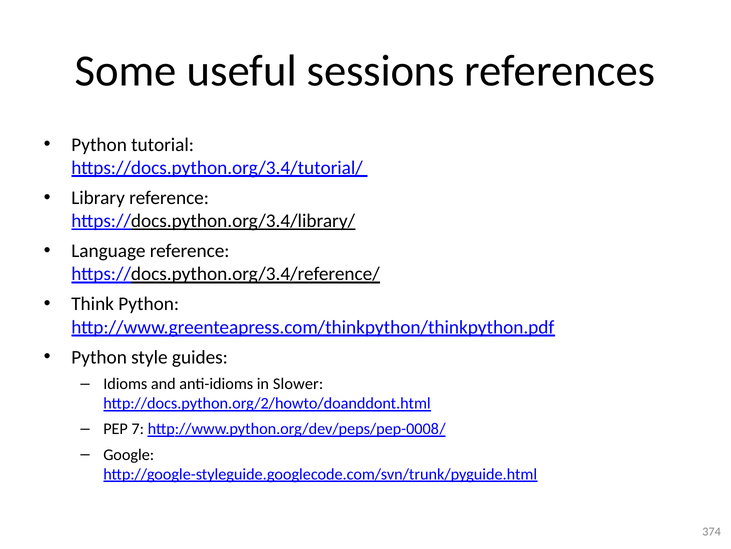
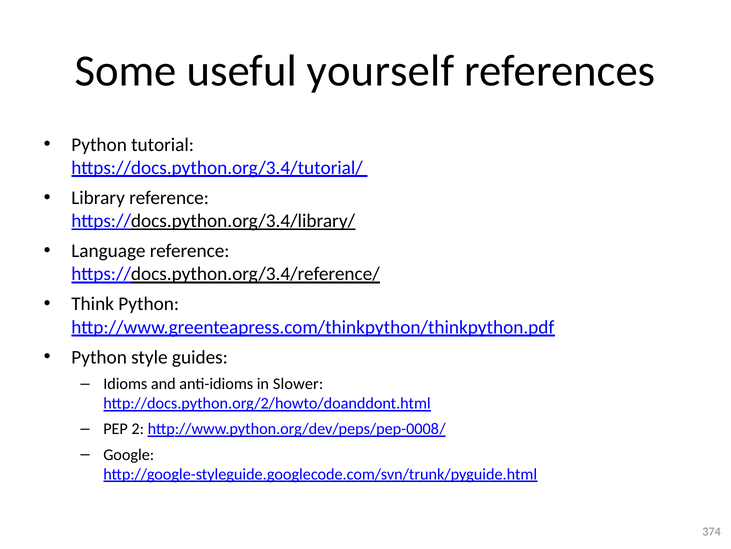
sessions: sessions -> yourself (381, 71)
7: 7 -> 2 (138, 428)
